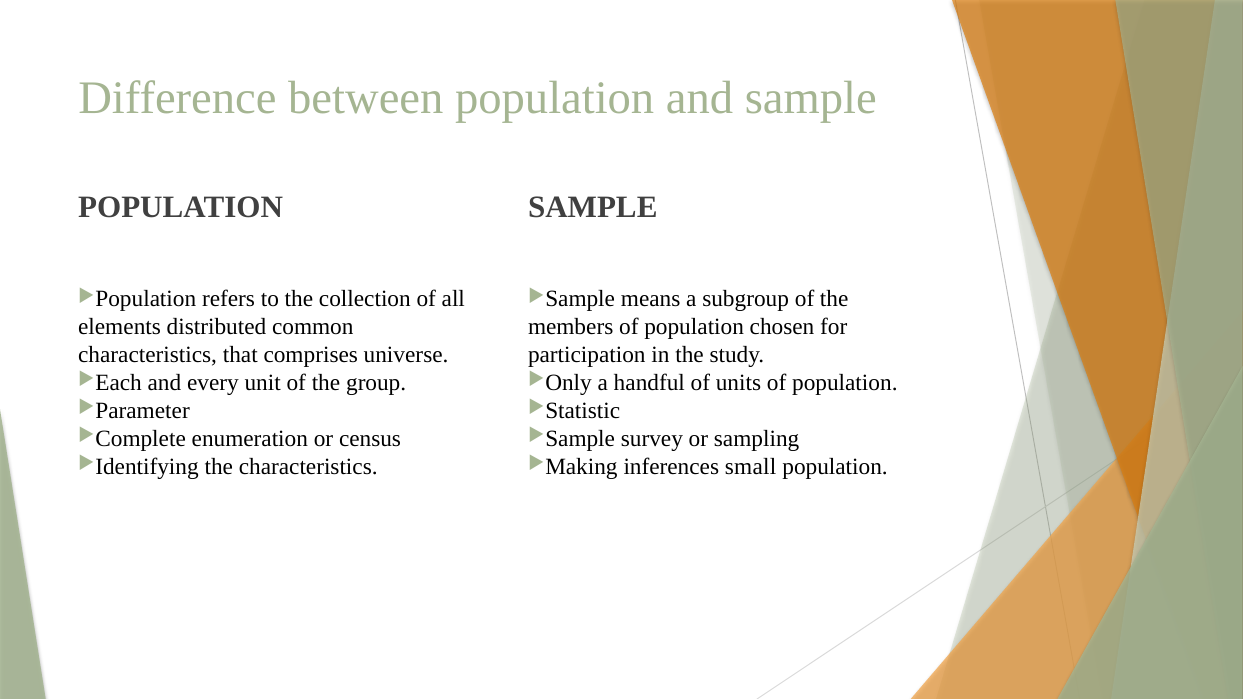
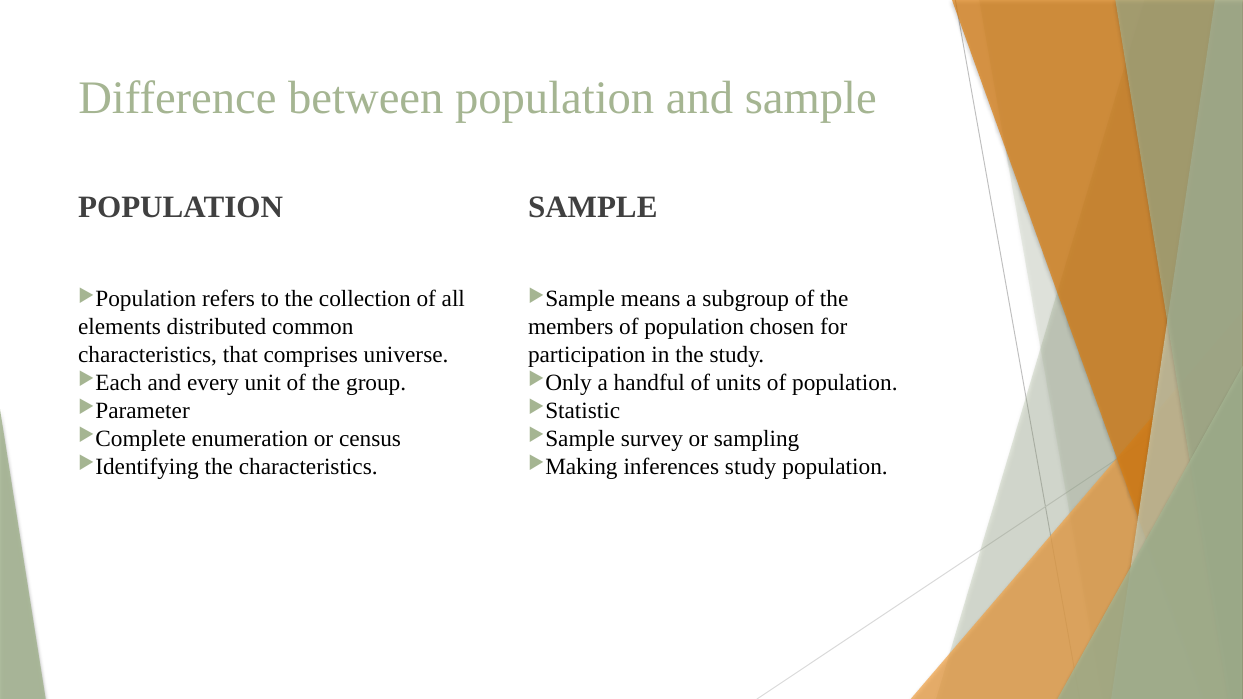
inferences small: small -> study (751, 467)
